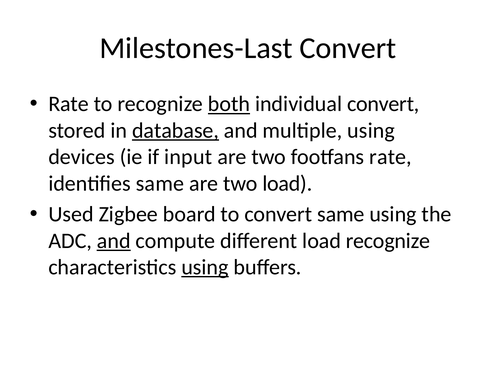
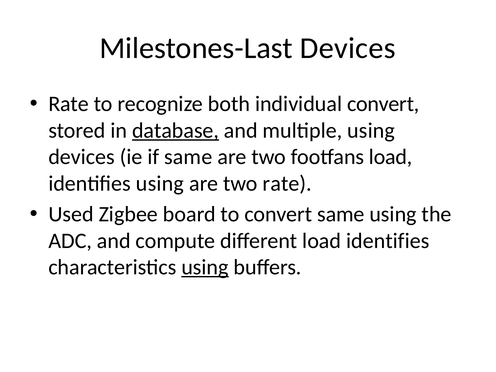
Milestones-Last Convert: Convert -> Devices (348, 48)
both underline: present -> none (229, 104)
if input: input -> same (188, 157)
footfans rate: rate -> load (391, 157)
identifies same: same -> using (160, 183)
two load: load -> rate (287, 183)
and underline: present -> none (114, 241)
different load recognize: recognize -> identifies (388, 241)
